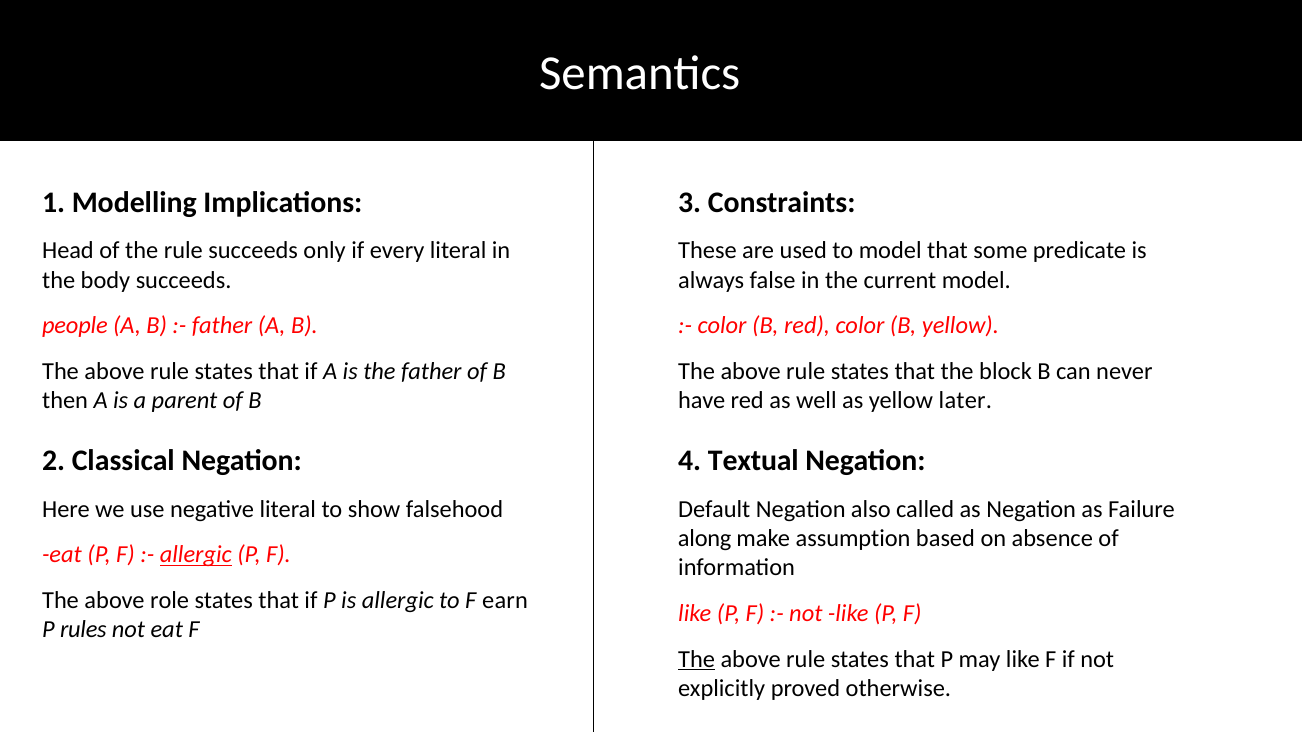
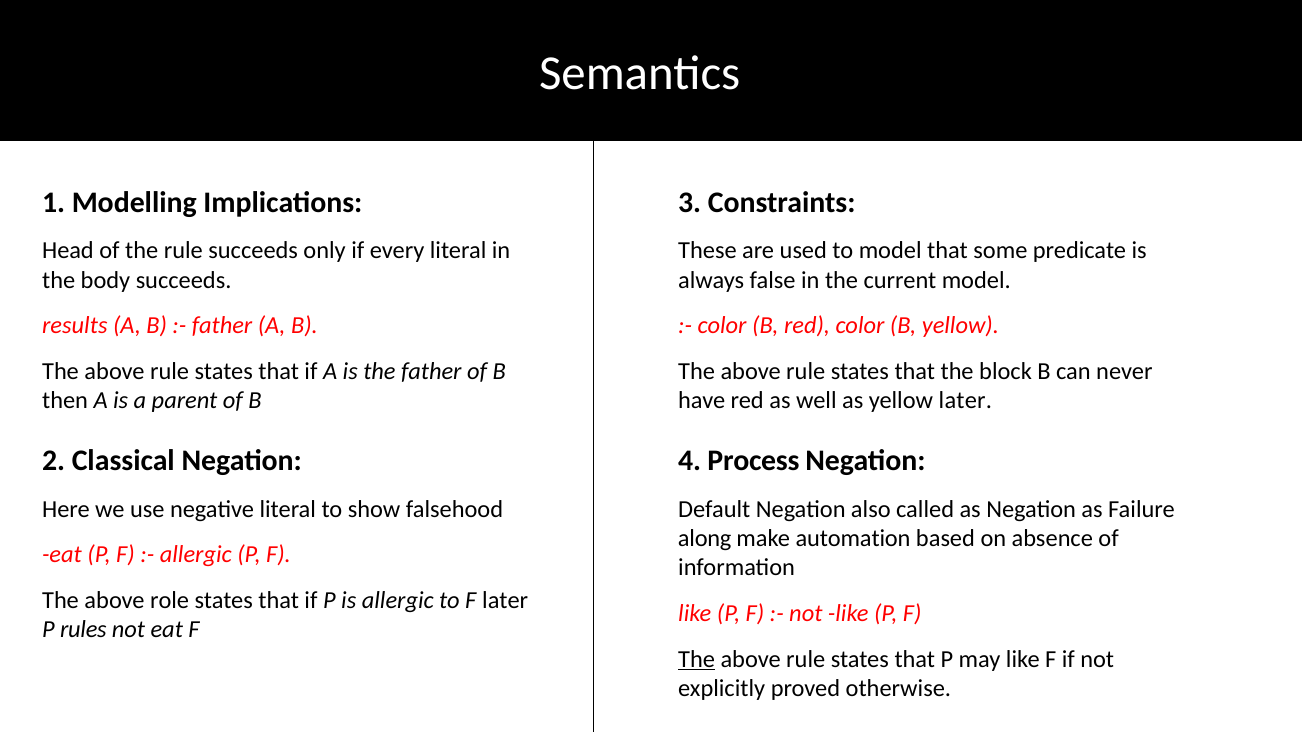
people: people -> results (75, 326)
Textual: Textual -> Process (753, 461)
assumption: assumption -> automation (853, 539)
allergic underline: present -> none (196, 555)
F earn: earn -> later (505, 601)
